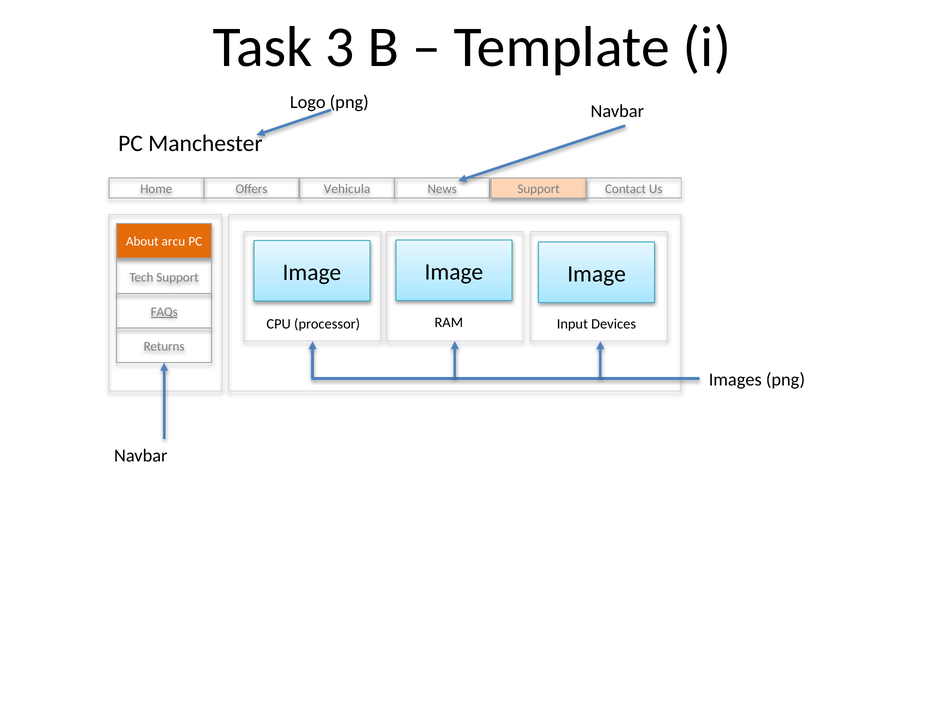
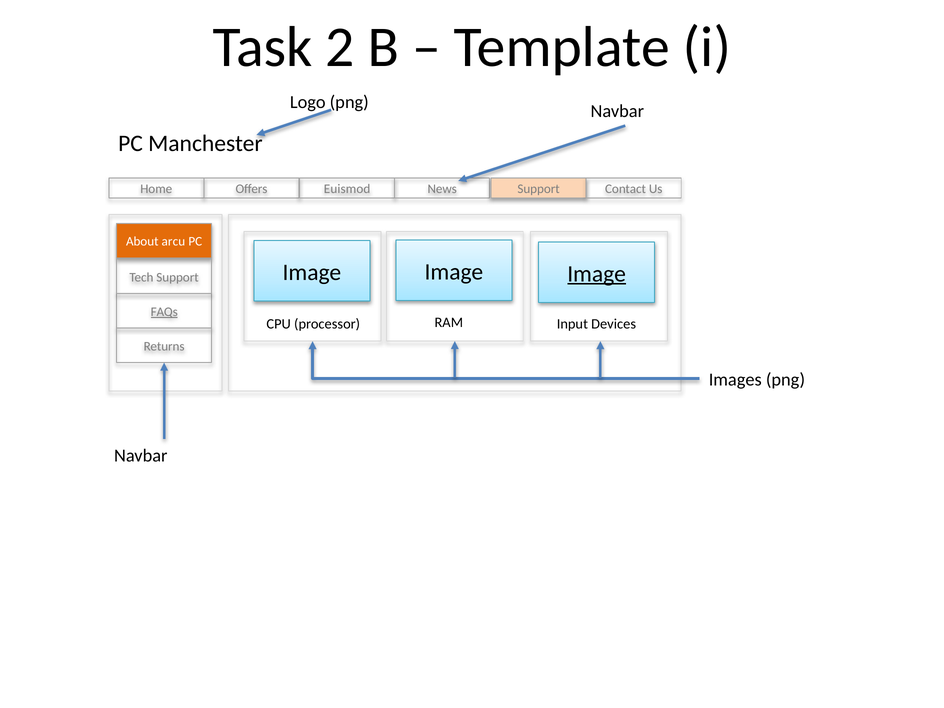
3: 3 -> 2 (340, 47)
Vehicula: Vehicula -> Euismod (347, 189)
Image underline: none -> present (597, 274)
